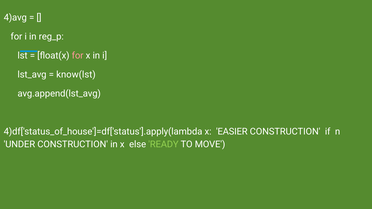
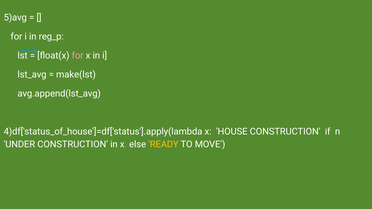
4)avg: 4)avg -> 5)avg (15, 18)
know(lst: know(lst -> make(lst (76, 75)
EASIER: EASIER -> HOUSE (232, 132)
READY colour: light green -> yellow (163, 145)
